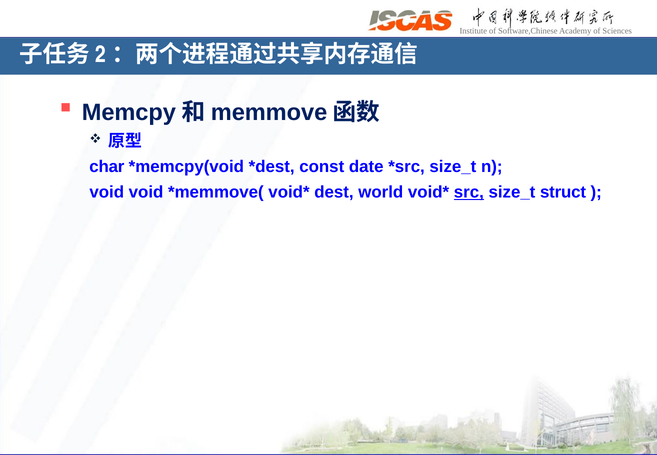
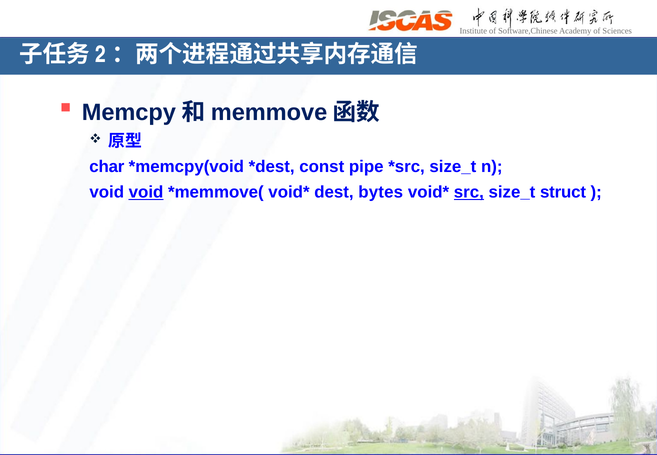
date: date -> pipe (366, 167)
void underline: none -> present (146, 192)
world: world -> bytes (381, 192)
